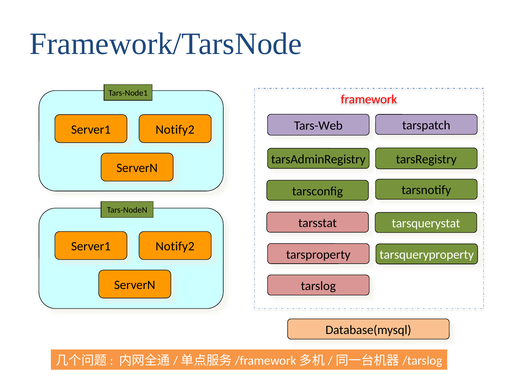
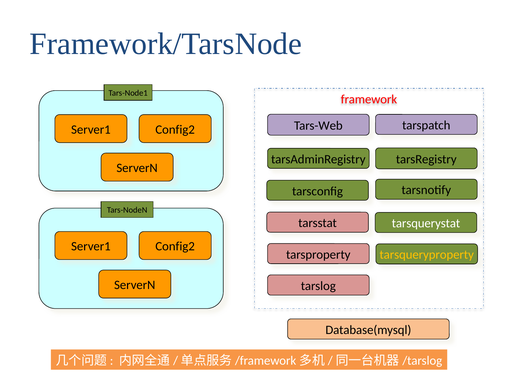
Notify2: Notify2 -> Config2 (175, 129)
Notify2: Notify2 -> Config2 (175, 246)
tarsqueryproperty colour: white -> yellow (427, 255)
